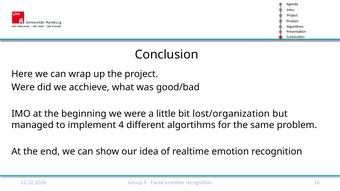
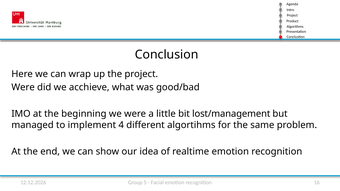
lost/organization: lost/organization -> lost/management (231, 114)
